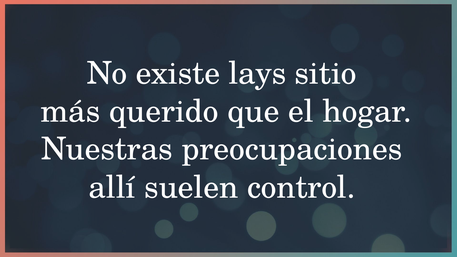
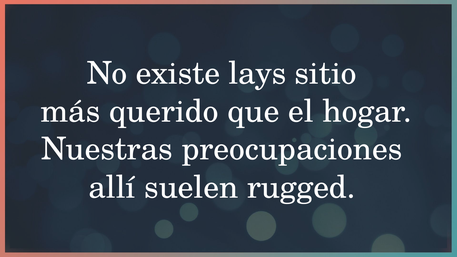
control: control -> rugged (301, 187)
